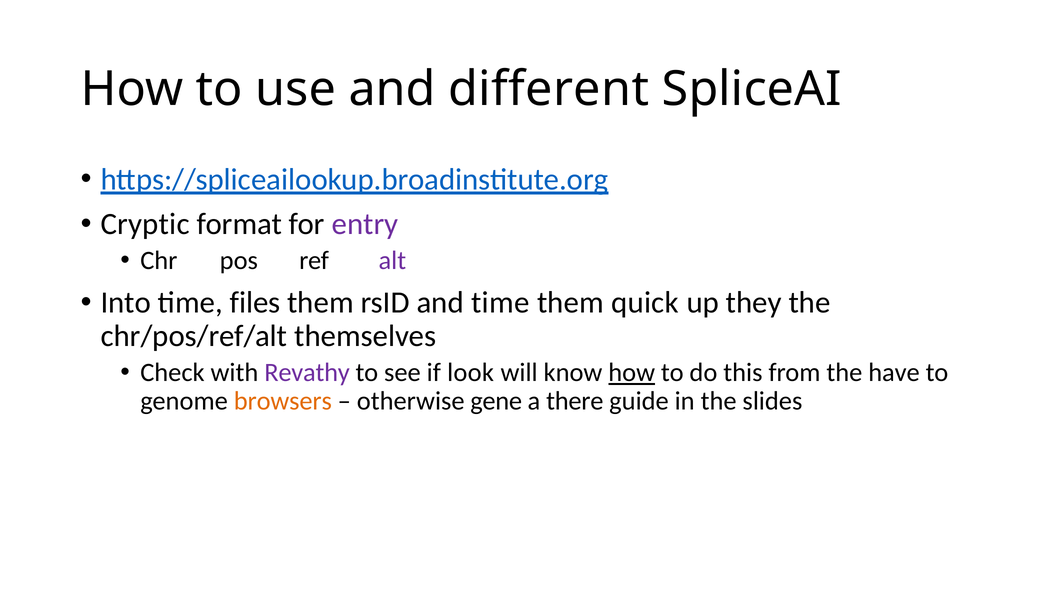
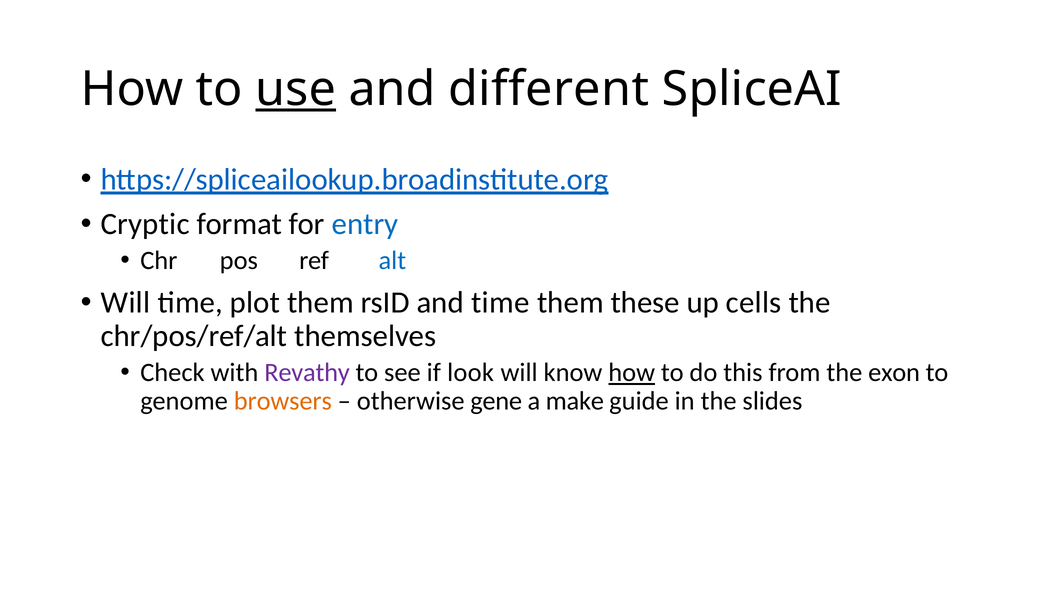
use underline: none -> present (296, 89)
entry colour: purple -> blue (365, 224)
alt colour: purple -> blue (392, 261)
Into: Into -> Will (126, 303)
files: files -> plot (255, 303)
quick: quick -> these (645, 303)
they: they -> cells (754, 303)
have: have -> exon (894, 372)
there: there -> make (575, 401)
